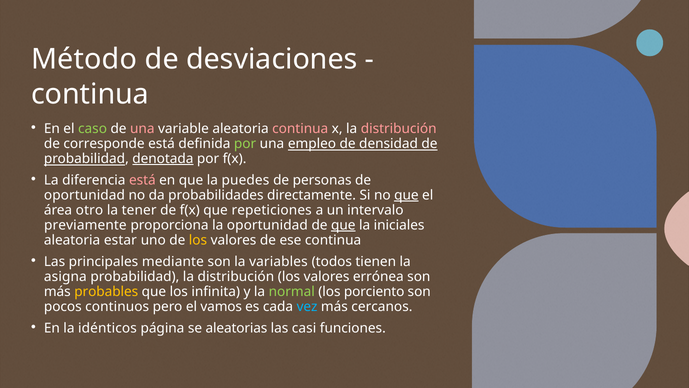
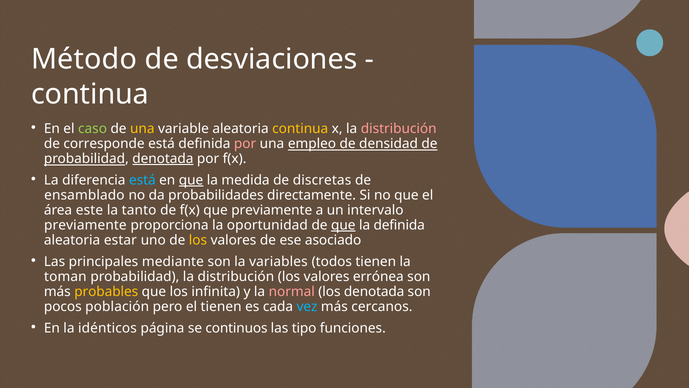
una colour: pink -> yellow (142, 129)
continua colour: pink -> yellow (300, 129)
por colour: light green -> pink (245, 144)
está colour: pink -> light blue (142, 180)
que underline: none -> present (191, 180)
puedes: puedes -> medida (246, 180)
personas: personas -> discretas (322, 180)
oportunidad: oportunidad -> ensamblado (84, 195)
que underline: present -> none (406, 195)
otro: otro -> este (89, 210)
tener: tener -> tanto (139, 210)
que repeticiones: repeticiones -> previamente (272, 210)
la iniciales: iniciales -> definida (399, 225)
ese continua: continua -> asociado (333, 240)
asigna: asigna -> toman (65, 276)
normal colour: light green -> pink (292, 291)
los porciento: porciento -> denotada (374, 291)
continuos: continuos -> población (117, 306)
el vamos: vamos -> tienen (221, 306)
aleatorias: aleatorias -> continuos (236, 328)
casi: casi -> tipo (304, 328)
